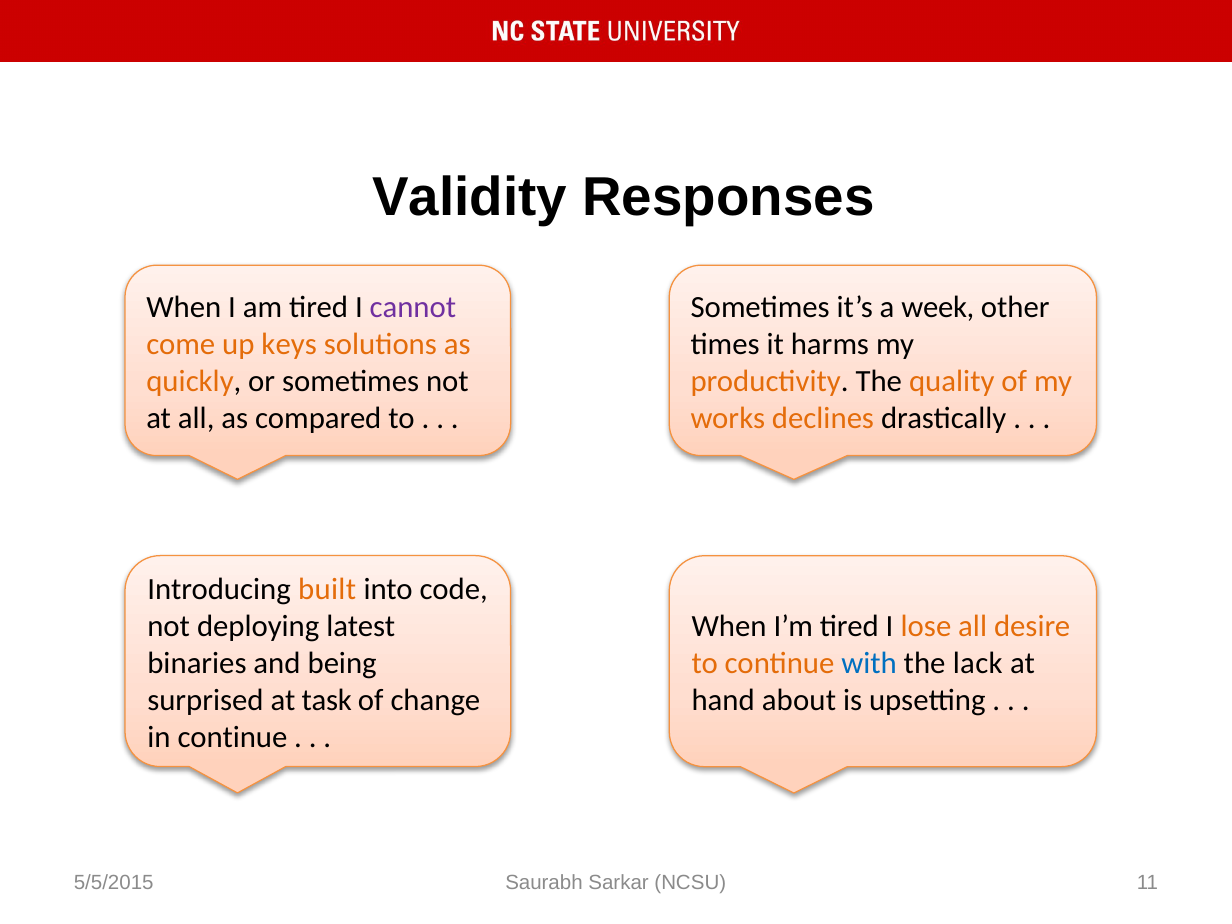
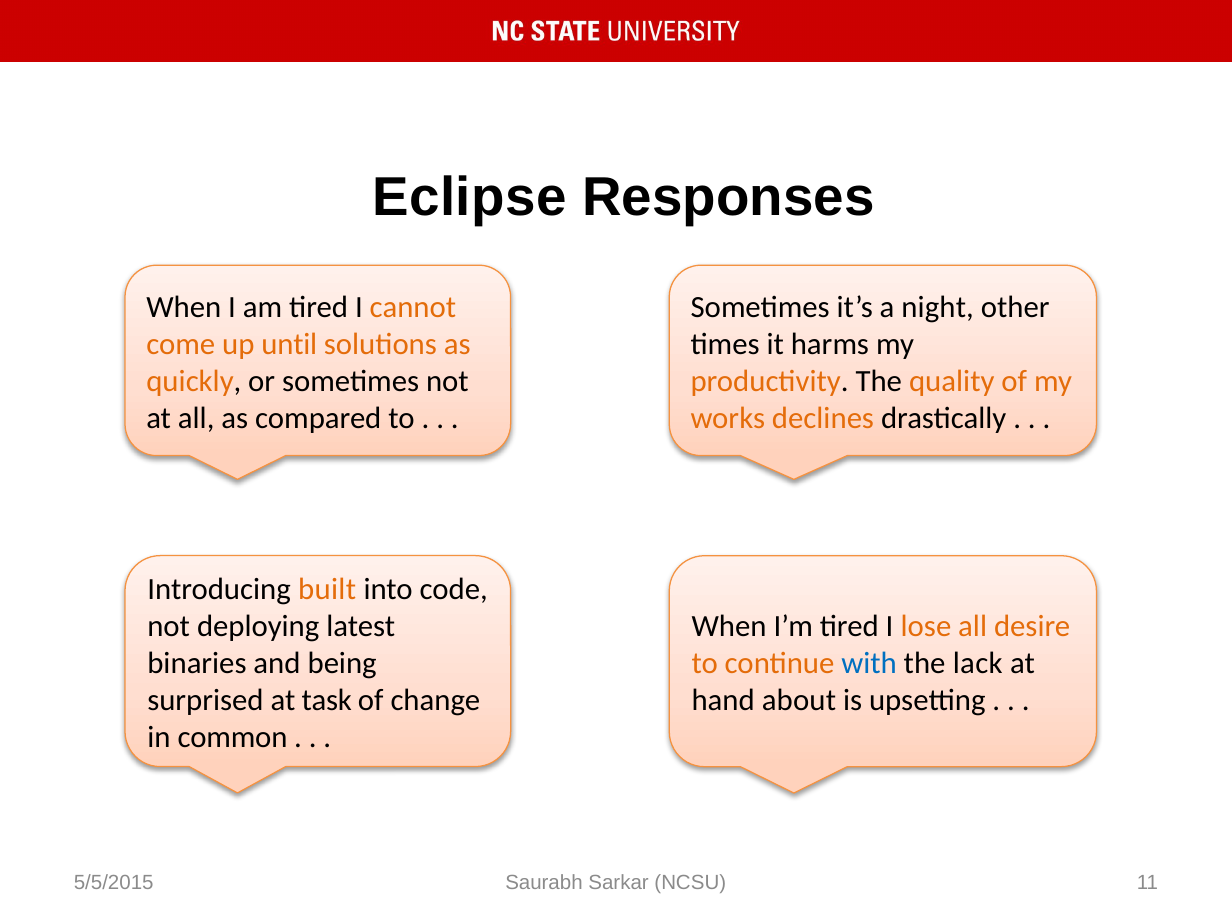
Validity: Validity -> Eclipse (469, 197)
cannot colour: purple -> orange (413, 307)
week: week -> night (938, 307)
keys: keys -> until (289, 344)
in continue: continue -> common (232, 737)
